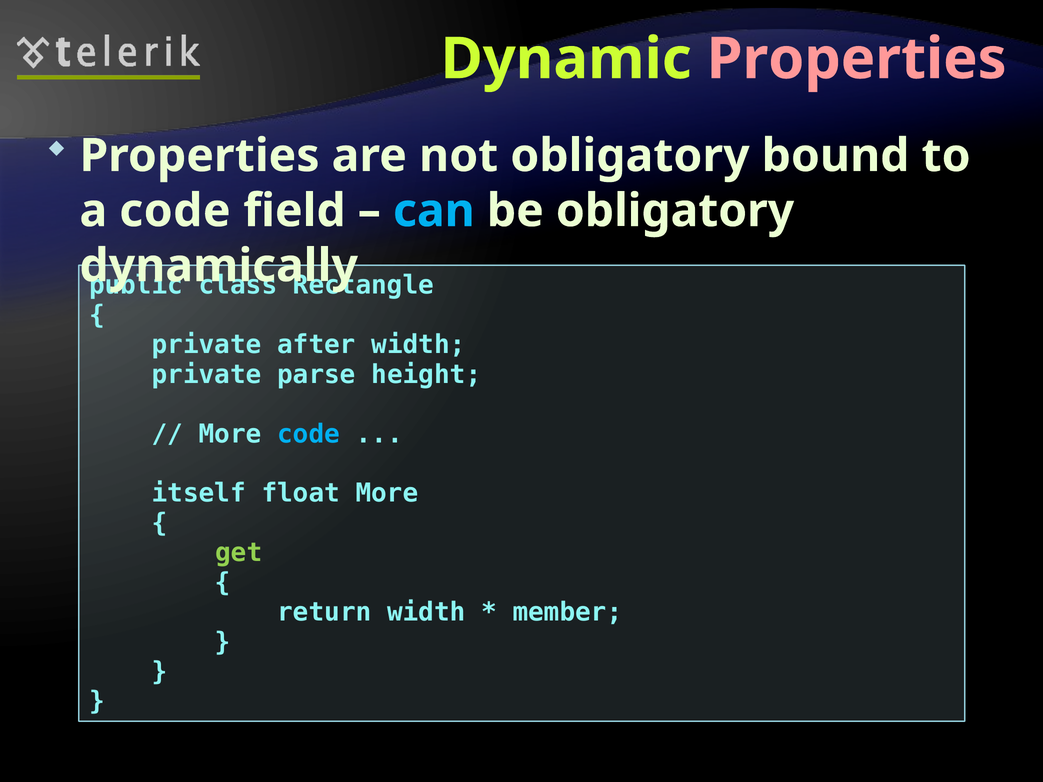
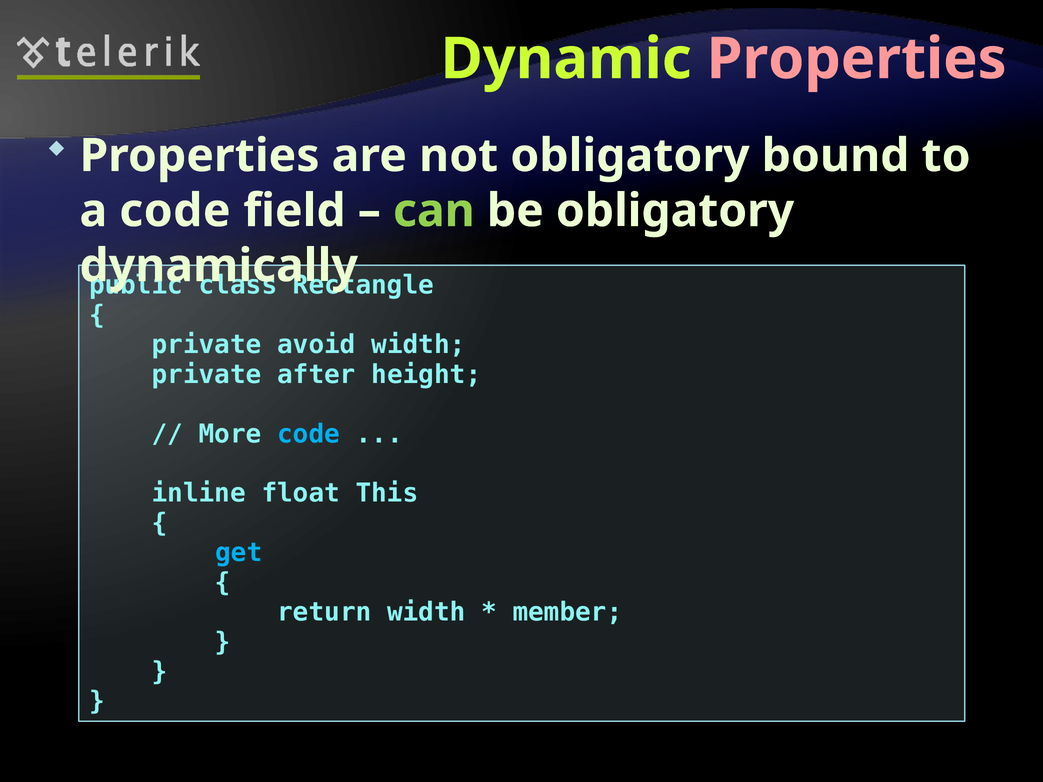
can colour: light blue -> light green (434, 211)
after: after -> avoid (316, 345)
parse: parse -> after (316, 375)
itself: itself -> inline (199, 494)
float More: More -> This (387, 494)
get colour: light green -> light blue (239, 553)
